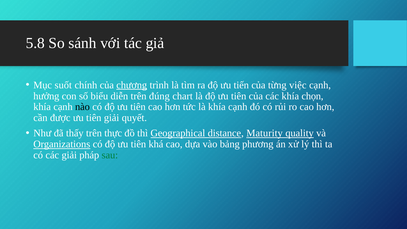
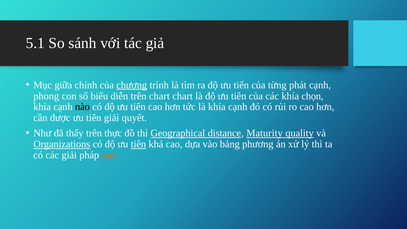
5.8: 5.8 -> 5.1 (35, 43)
suốt: suốt -> giữa (63, 85)
việc: việc -> phát (298, 85)
hưởng: hưởng -> phong (46, 96)
trên đúng: đúng -> chart (159, 96)
tiên underline: none -> present (138, 144)
sau colour: green -> orange (110, 155)
